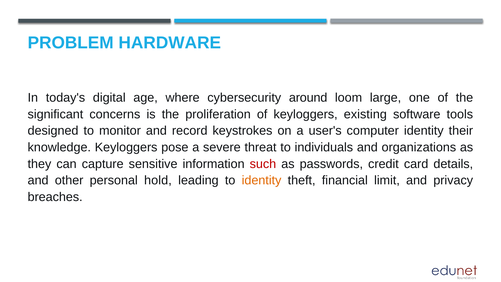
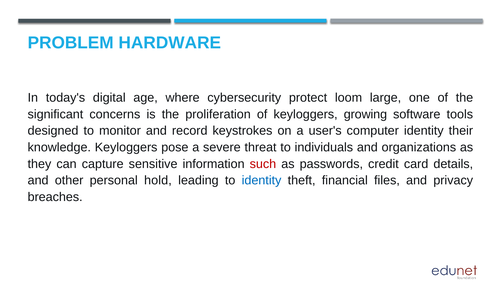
around: around -> protect (308, 98)
existing: existing -> growing (365, 114)
identity colour: orange -> blue (262, 180)
limit: limit -> files (387, 180)
